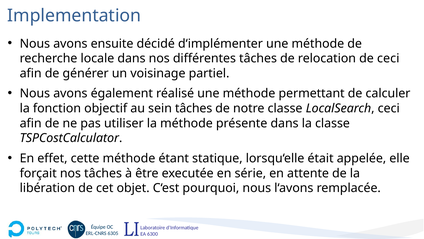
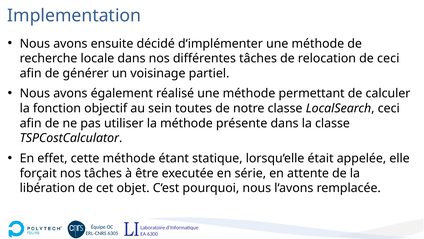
sein tâches: tâches -> toutes (194, 108)
